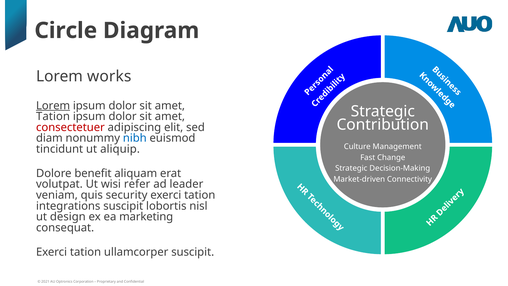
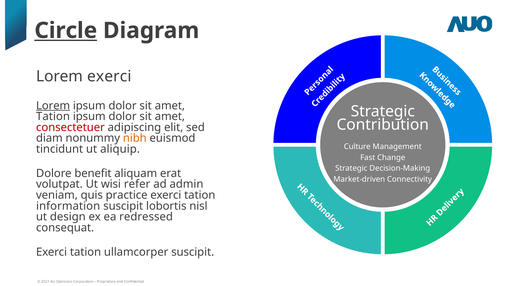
Circle underline: none -> present (66, 31)
Lorem works: works -> exerci (109, 76)
nibh colour: blue -> orange (135, 138)
leader: leader -> admin (186, 184)
security: security -> practice (127, 195)
integrations: integrations -> information (68, 206)
marketing: marketing -> redressed (146, 217)
